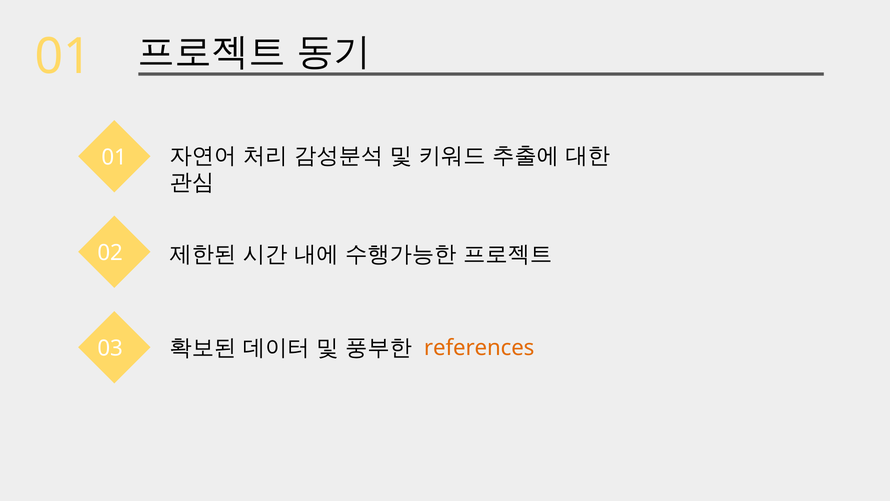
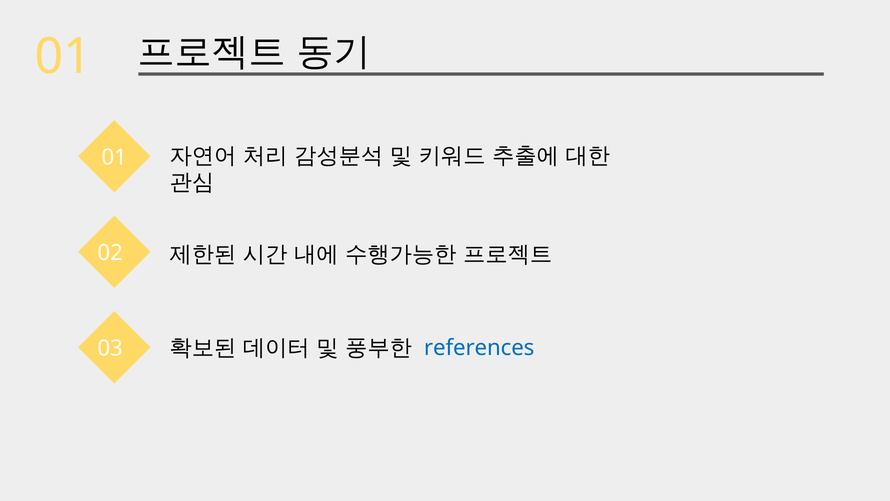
references colour: orange -> blue (479, 348)
